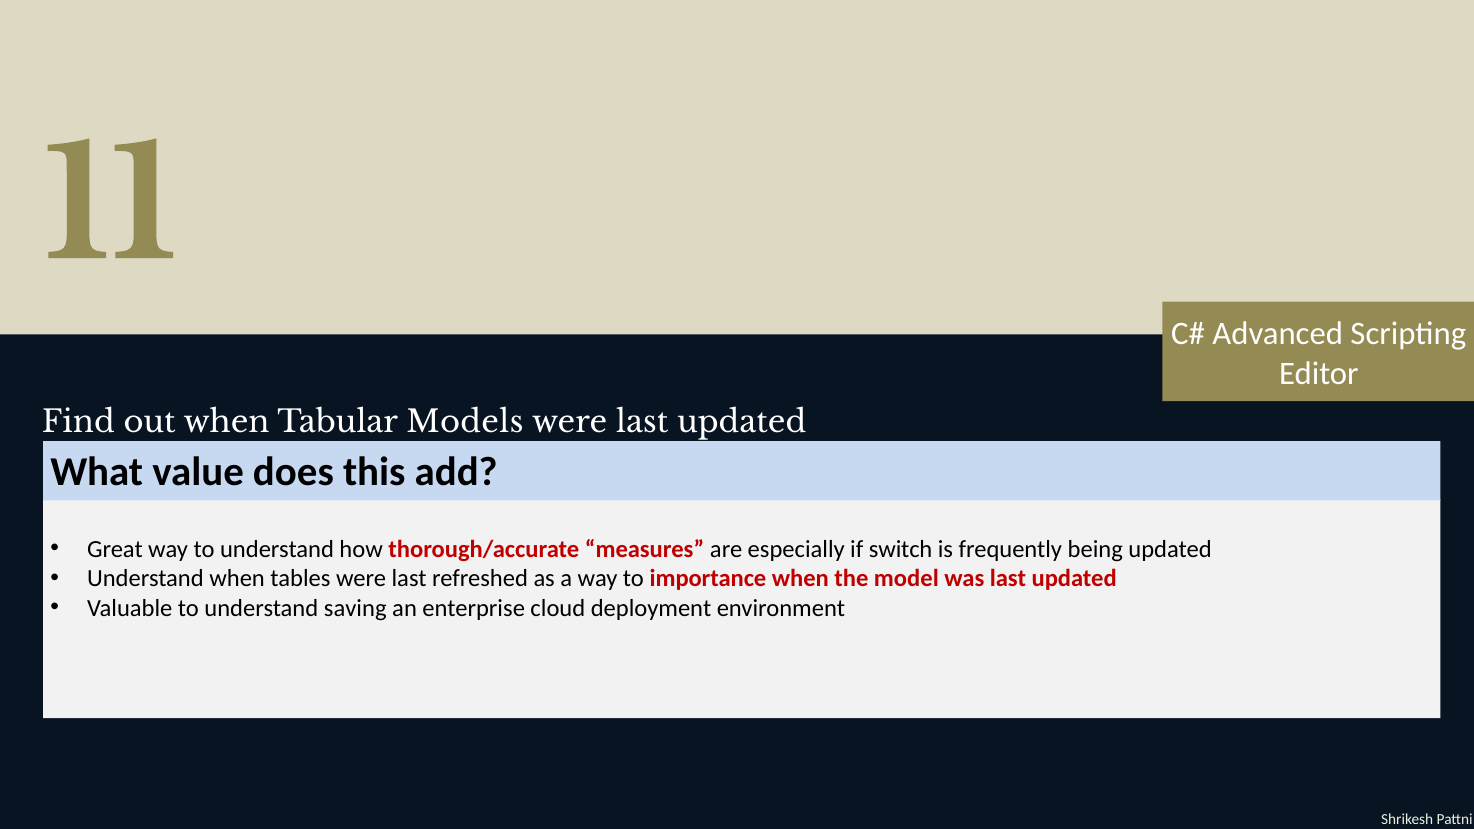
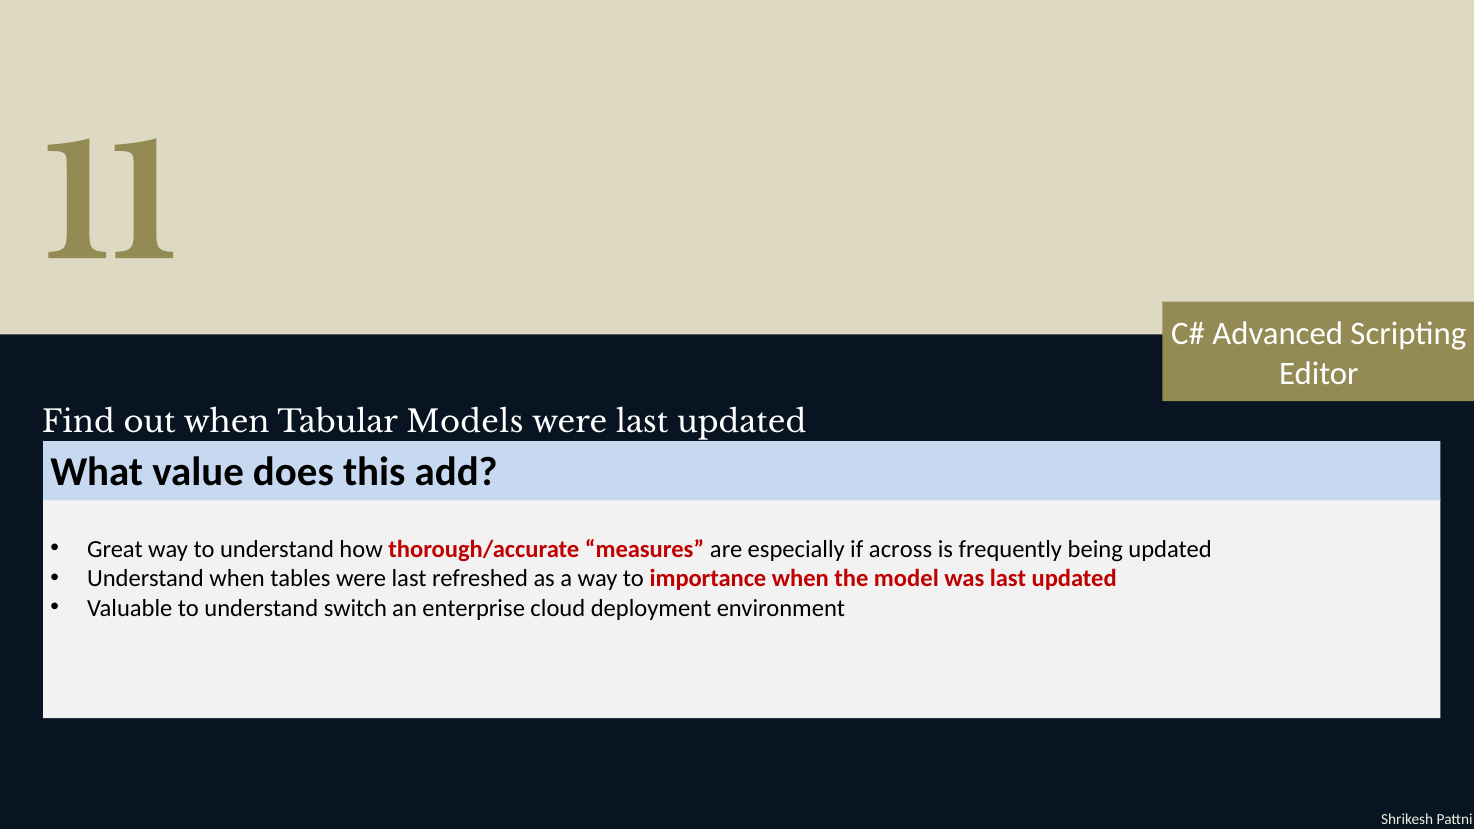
switch: switch -> across (901, 549)
saving: saving -> switch (355, 608)
